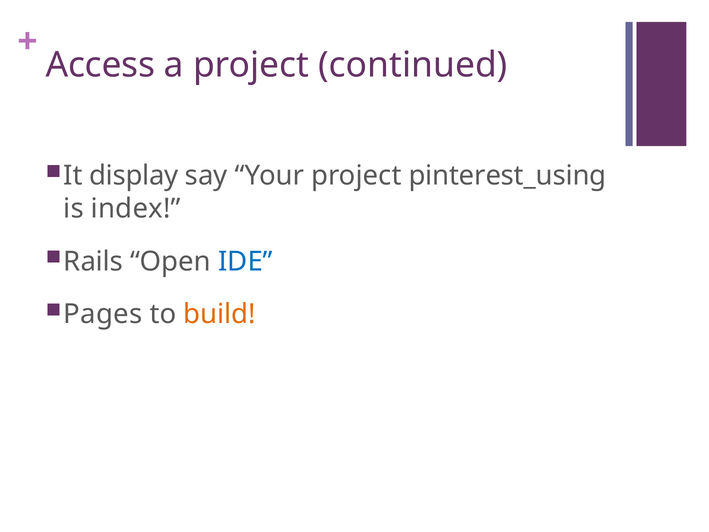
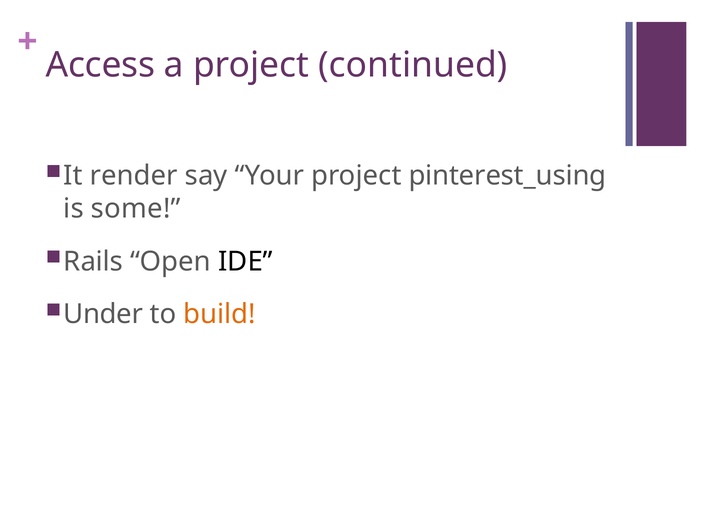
display: display -> render (134, 176)
index: index -> some (136, 209)
IDE colour: blue -> black (245, 261)
Pages: Pages -> Under (103, 314)
